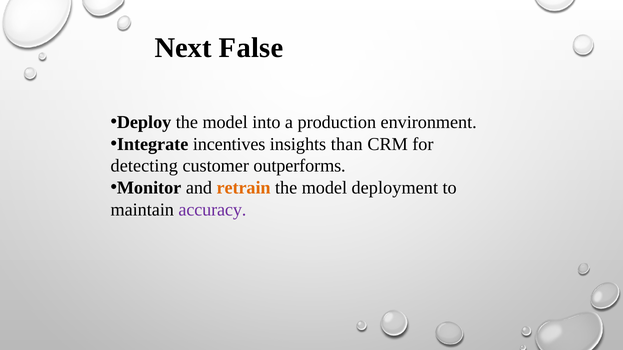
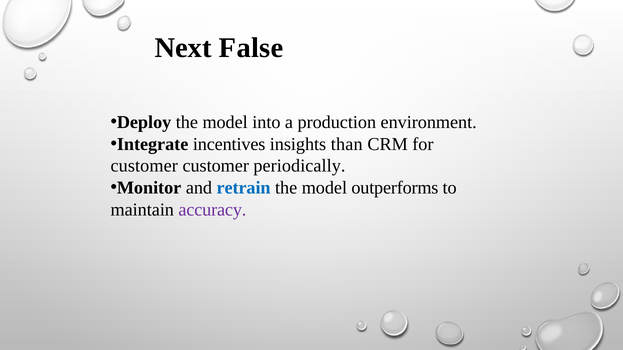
detecting: detecting -> customer (144, 166)
outperforms: outperforms -> periodically (299, 166)
retrain colour: orange -> blue (244, 188)
deployment: deployment -> outperforms (395, 188)
